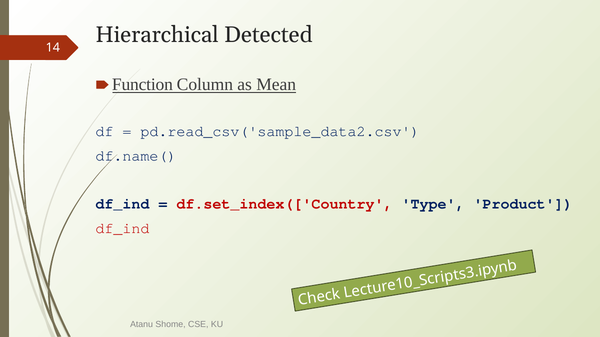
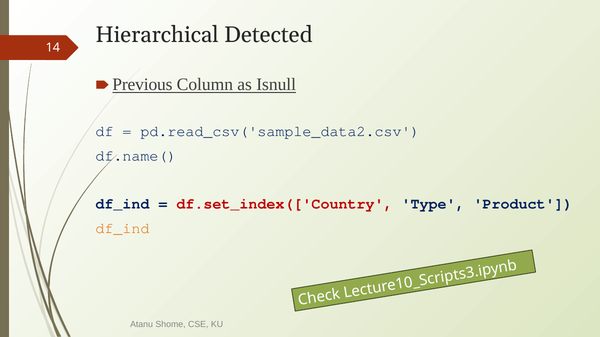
Function: Function -> Previous (142, 85)
Mean: Mean -> Isnull (276, 85)
df_ind colour: red -> orange (122, 229)
